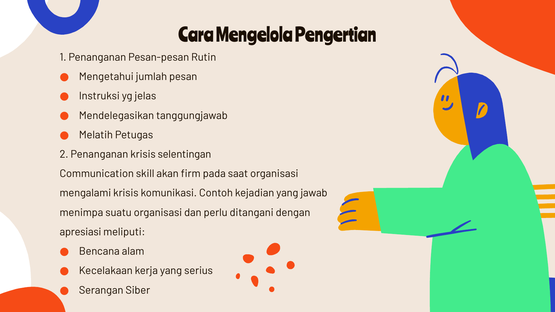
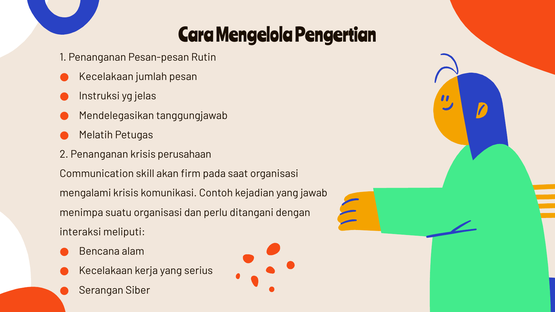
Mengetahui: Mengetahui -> Kecelakaan (106, 77)
selentingan: selentingan -> perusahaan (184, 154)
apresiasi: apresiasi -> interaksi (80, 232)
